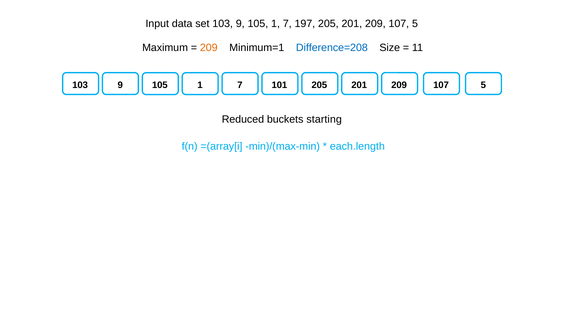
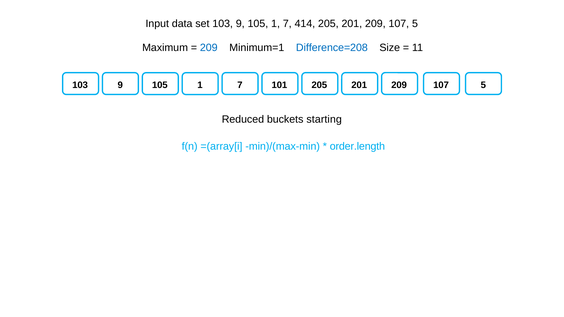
197: 197 -> 414 (305, 24)
209 colour: orange -> blue (209, 48)
each.length: each.length -> order.length (357, 146)
